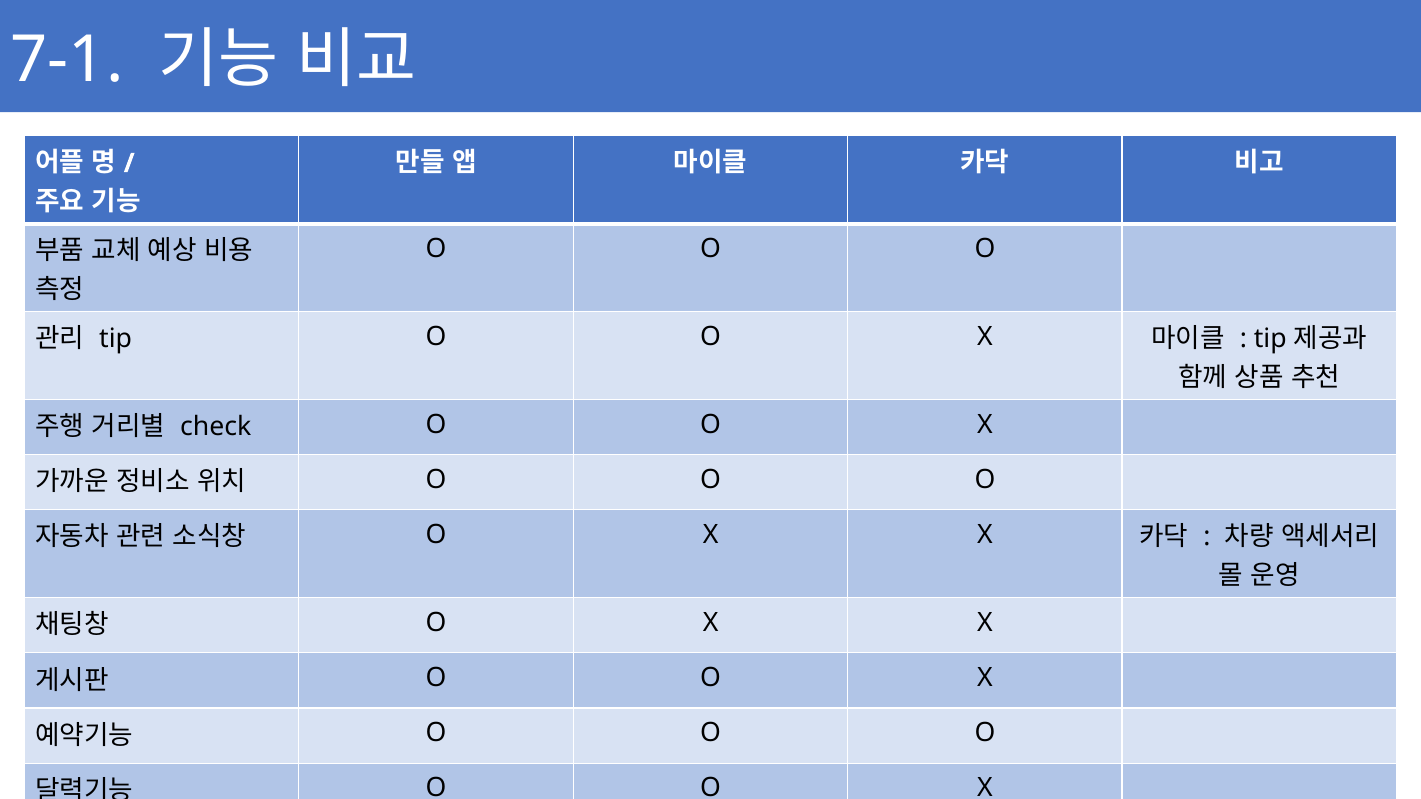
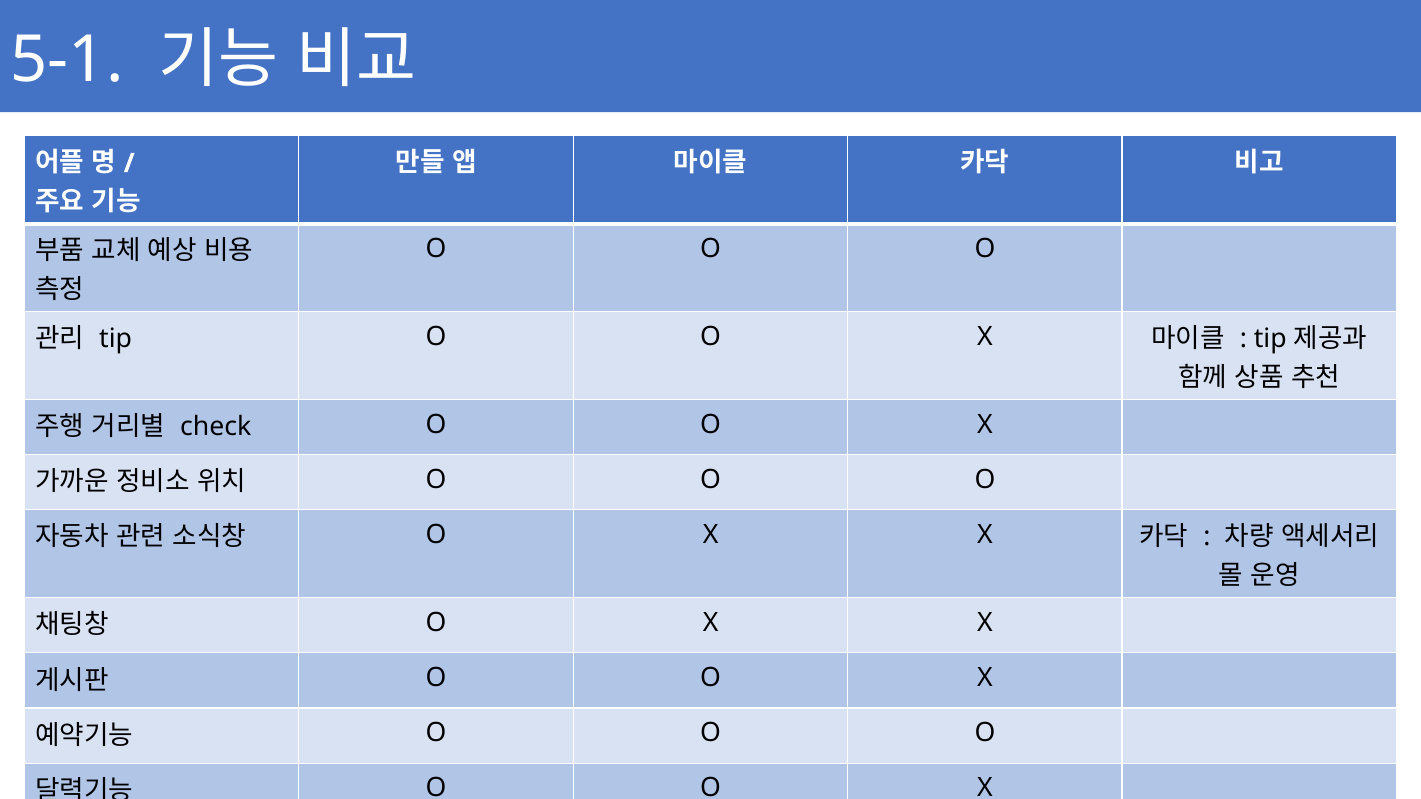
7-1: 7-1 -> 5-1 (67, 60)
